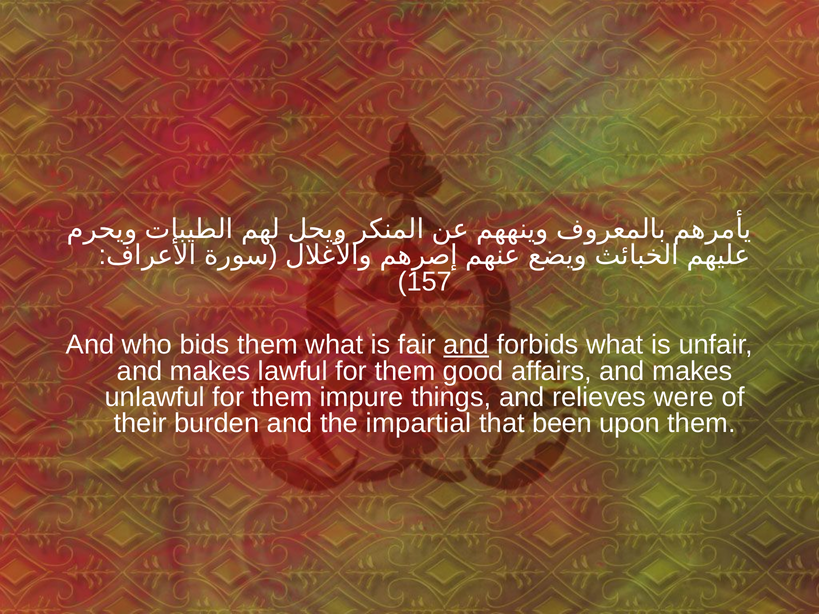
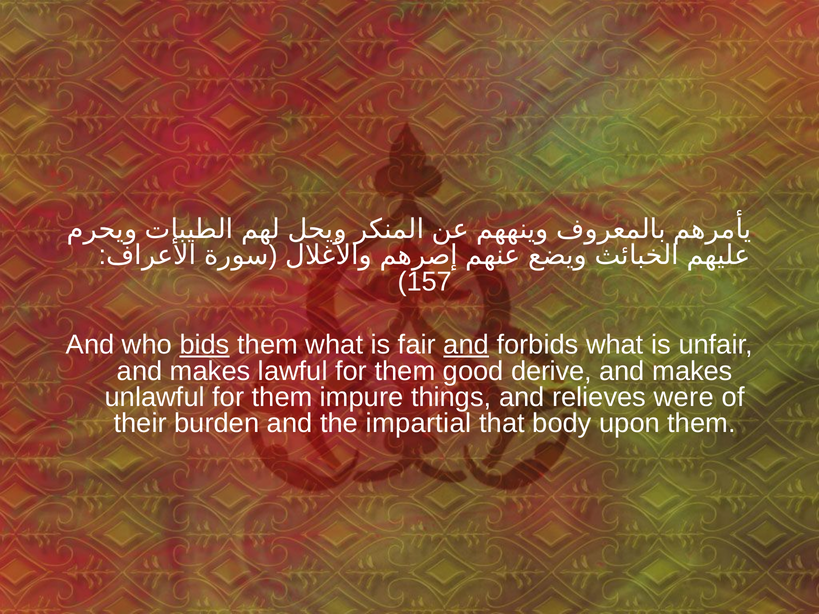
bids underline: none -> present (205, 345)
affairs: affairs -> derive (551, 371)
been: been -> body (562, 424)
